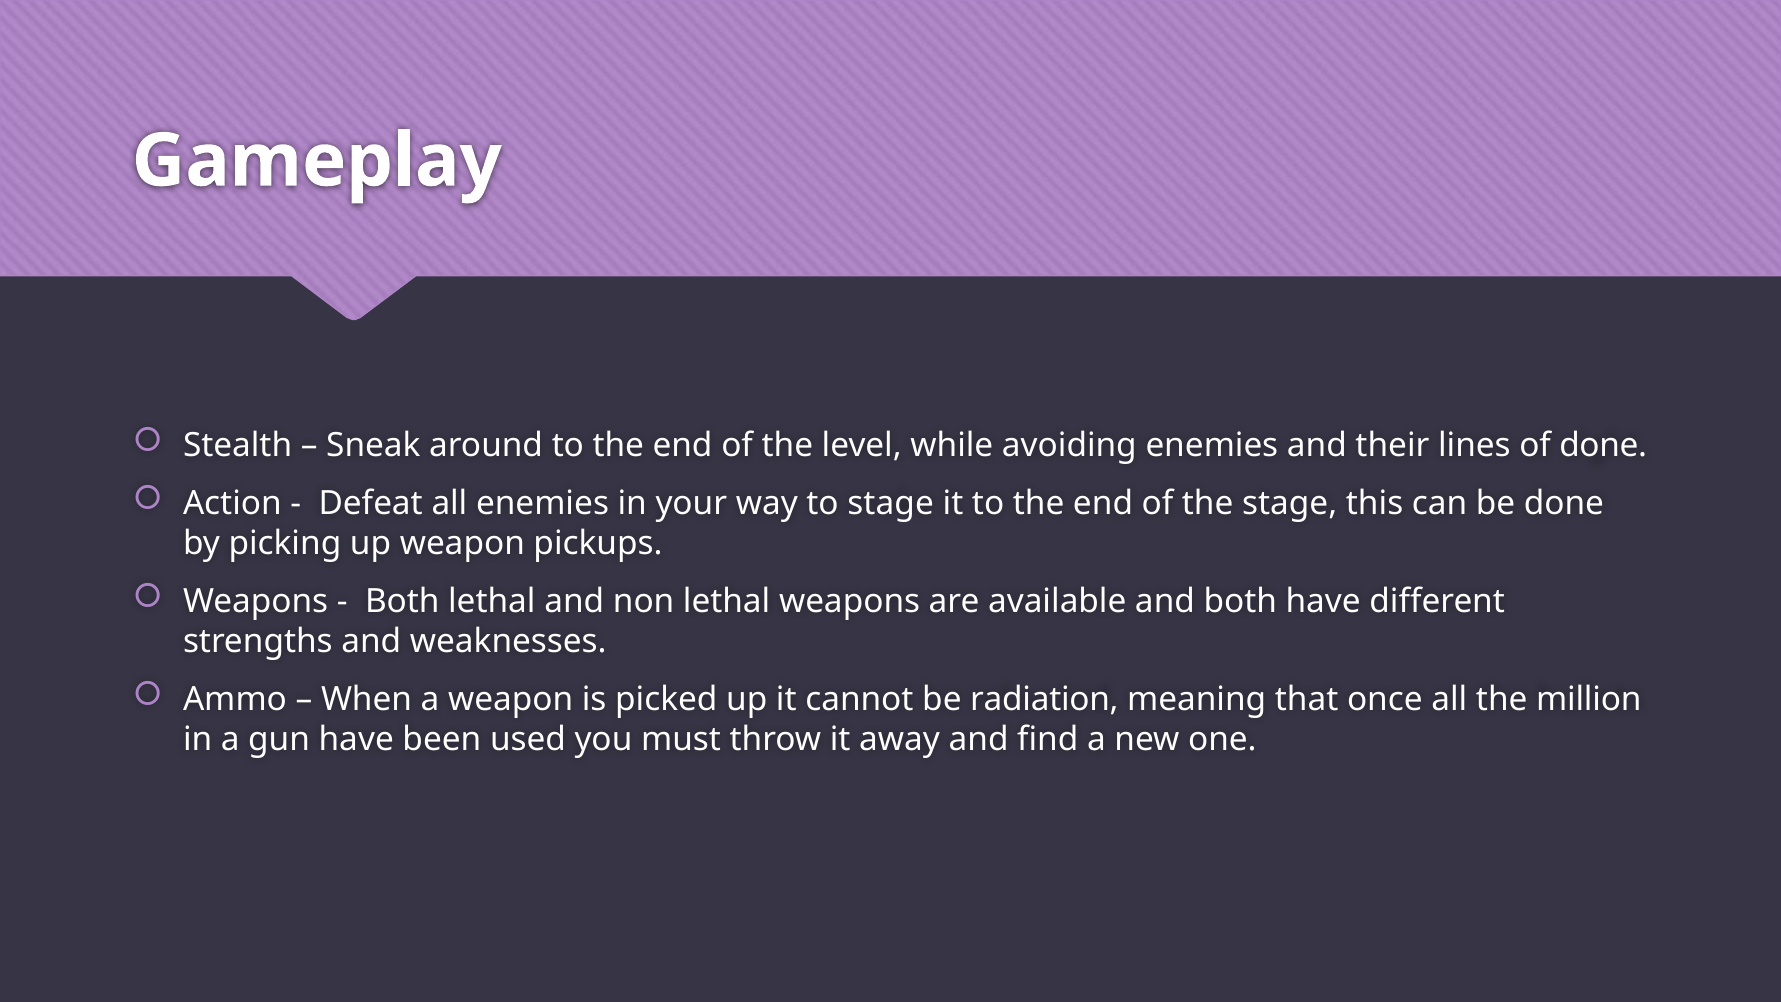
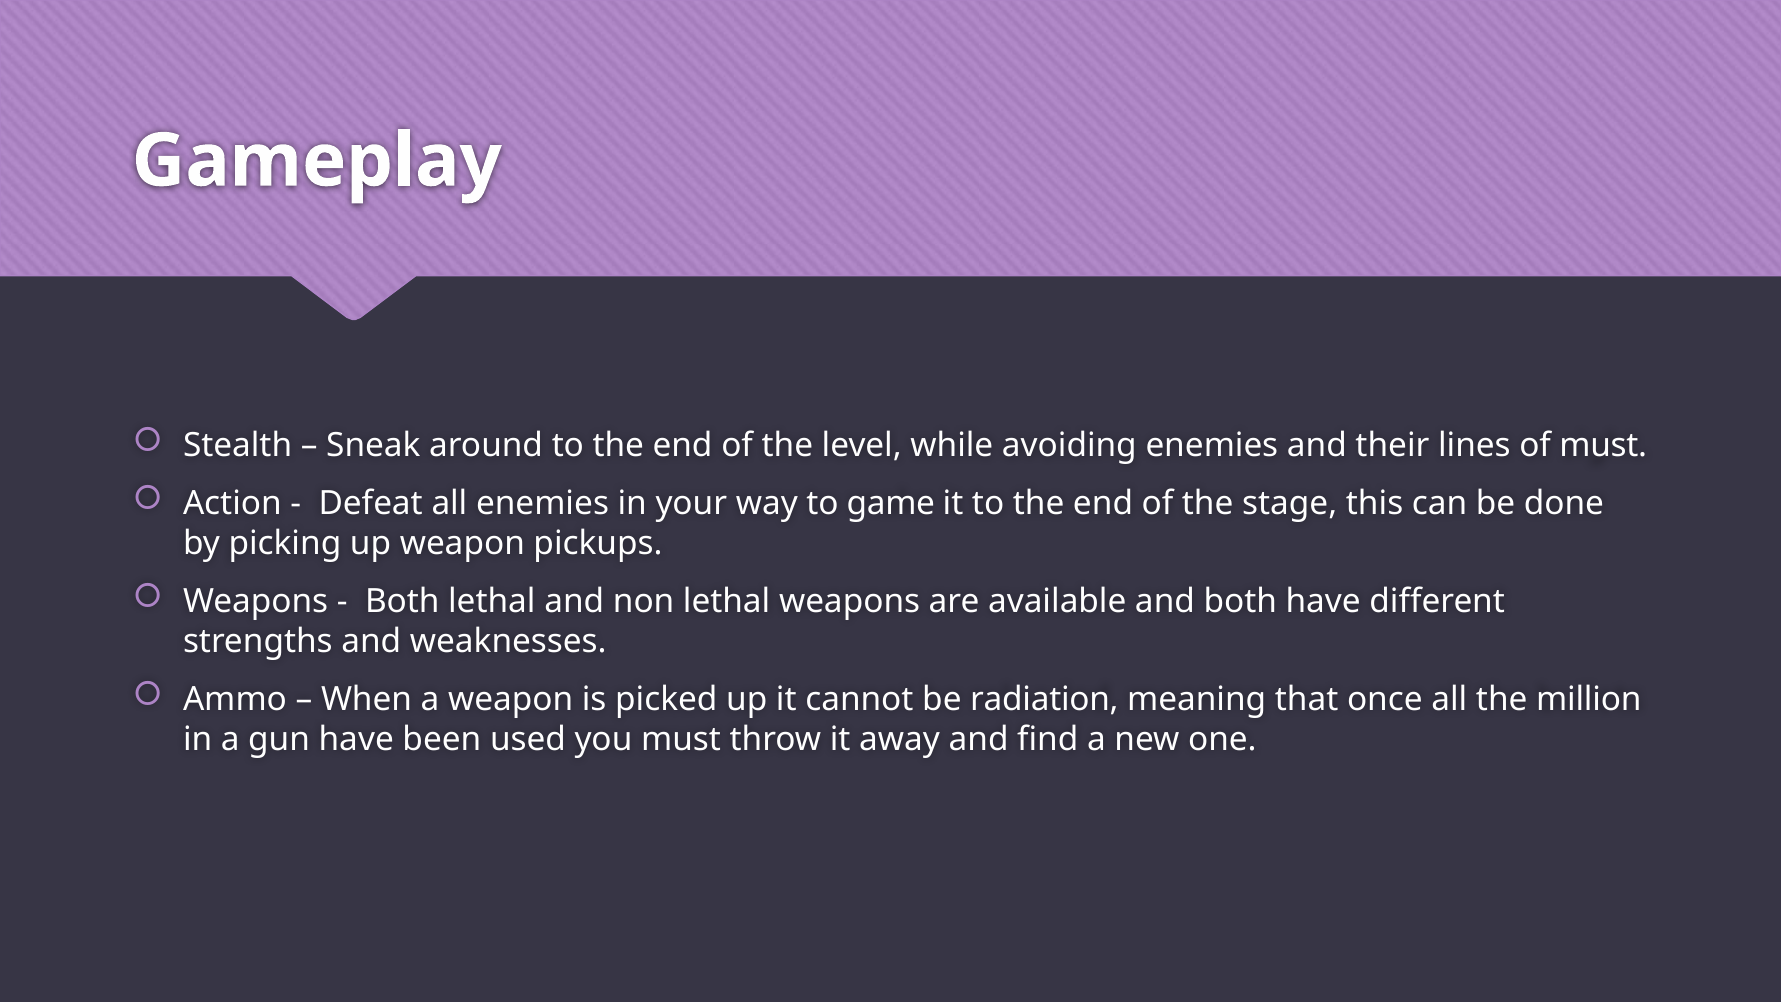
of done: done -> must (1603, 446)
to stage: stage -> game (891, 503)
